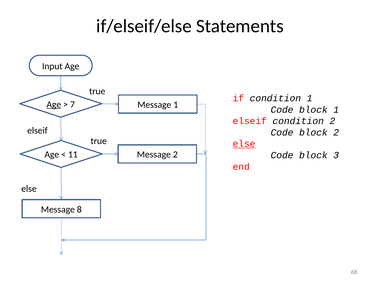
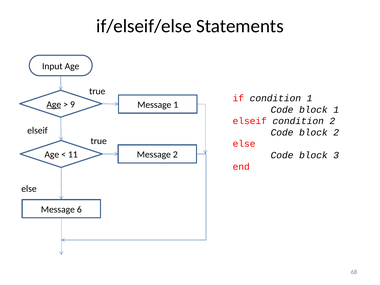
7: 7 -> 9 (73, 104)
else underline: present -> none (244, 144)
8: 8 -> 6 (79, 209)
